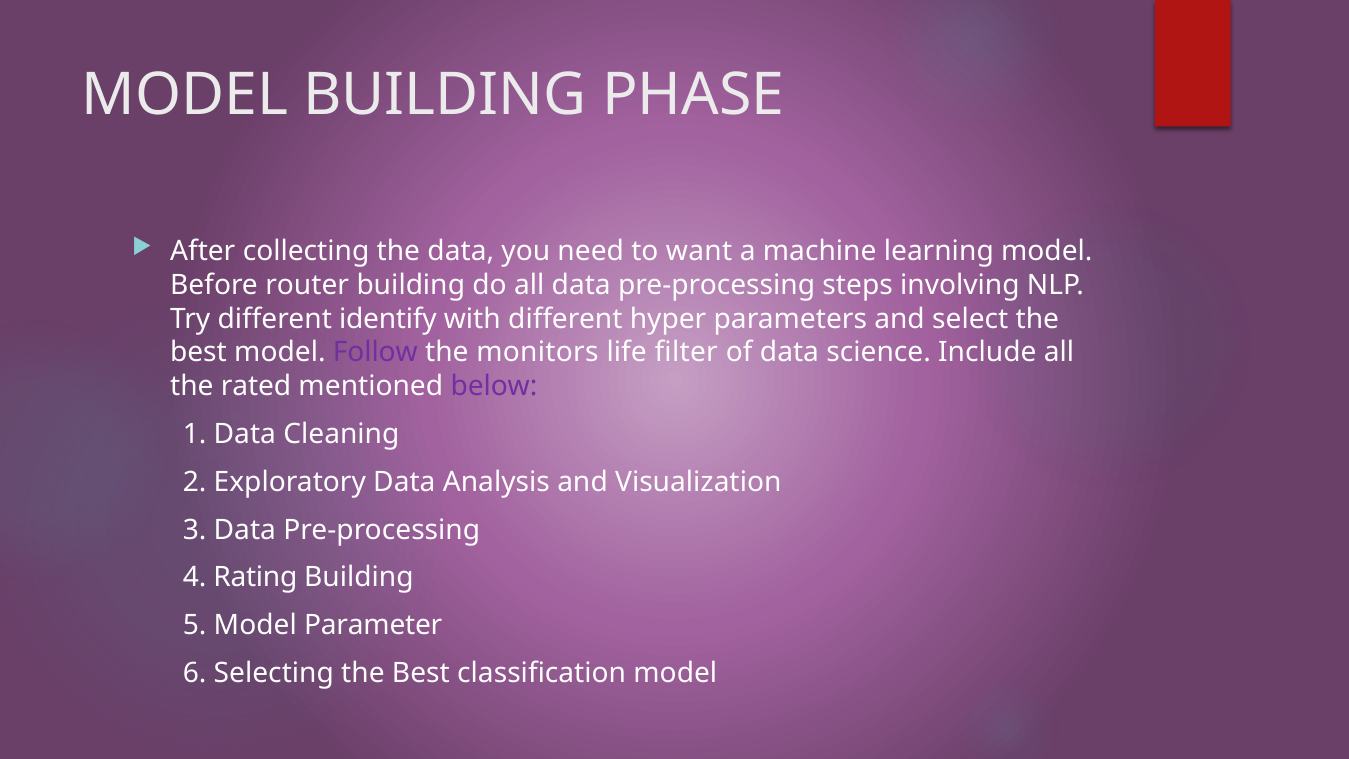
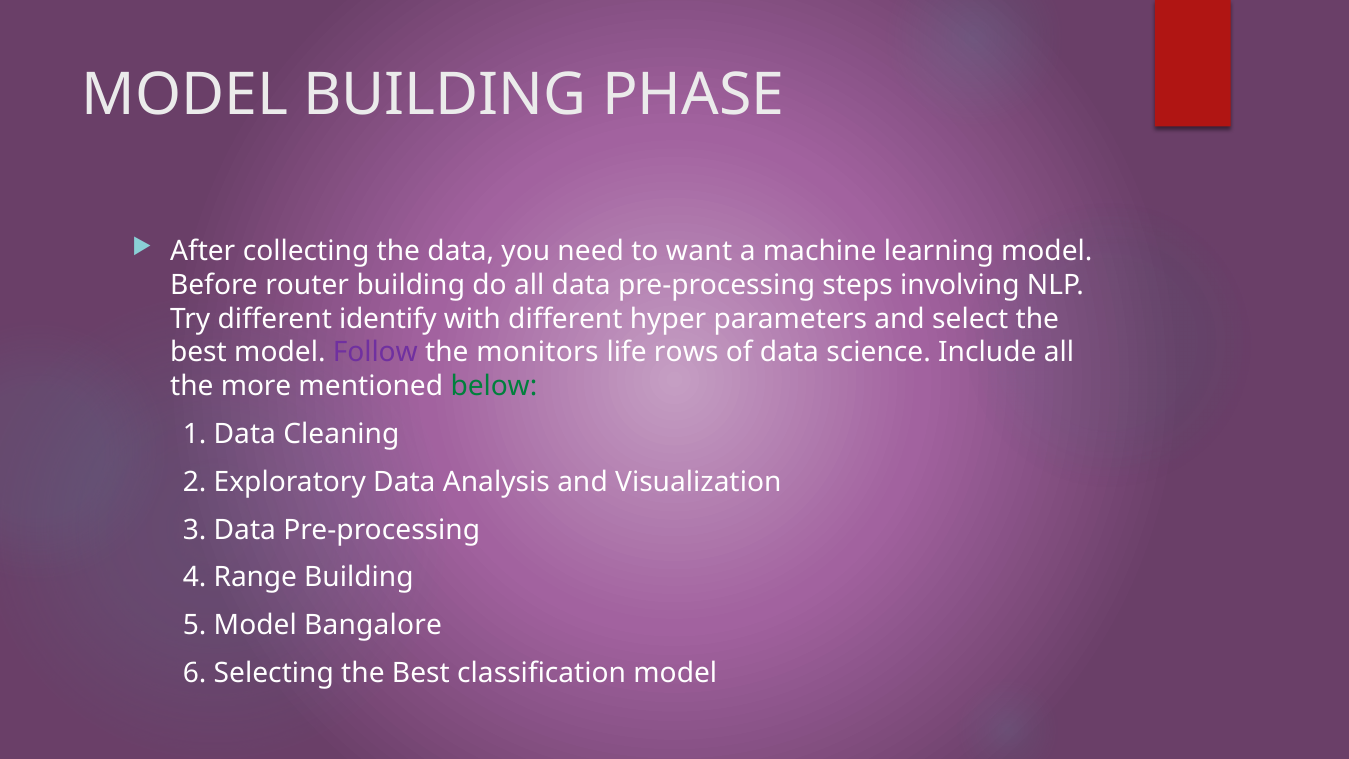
filter: filter -> rows (686, 353)
rated: rated -> more (256, 386)
below colour: purple -> green (494, 386)
Rating: Rating -> Range (255, 578)
Parameter: Parameter -> Bangalore (373, 626)
